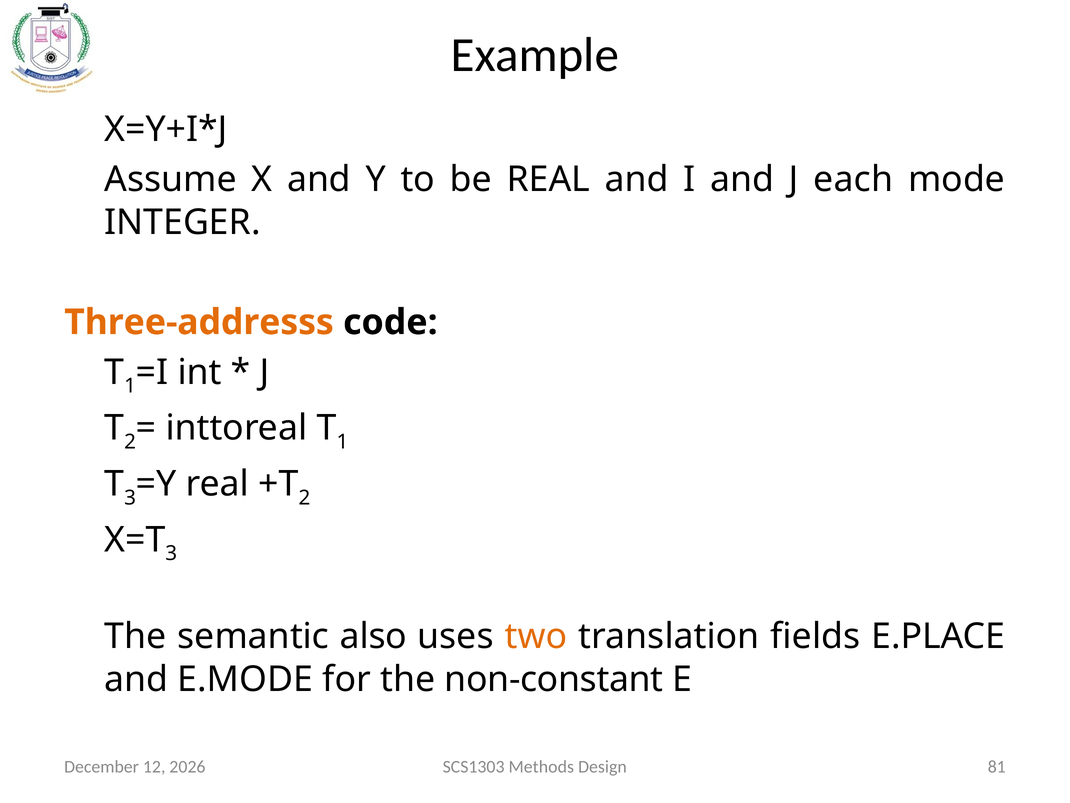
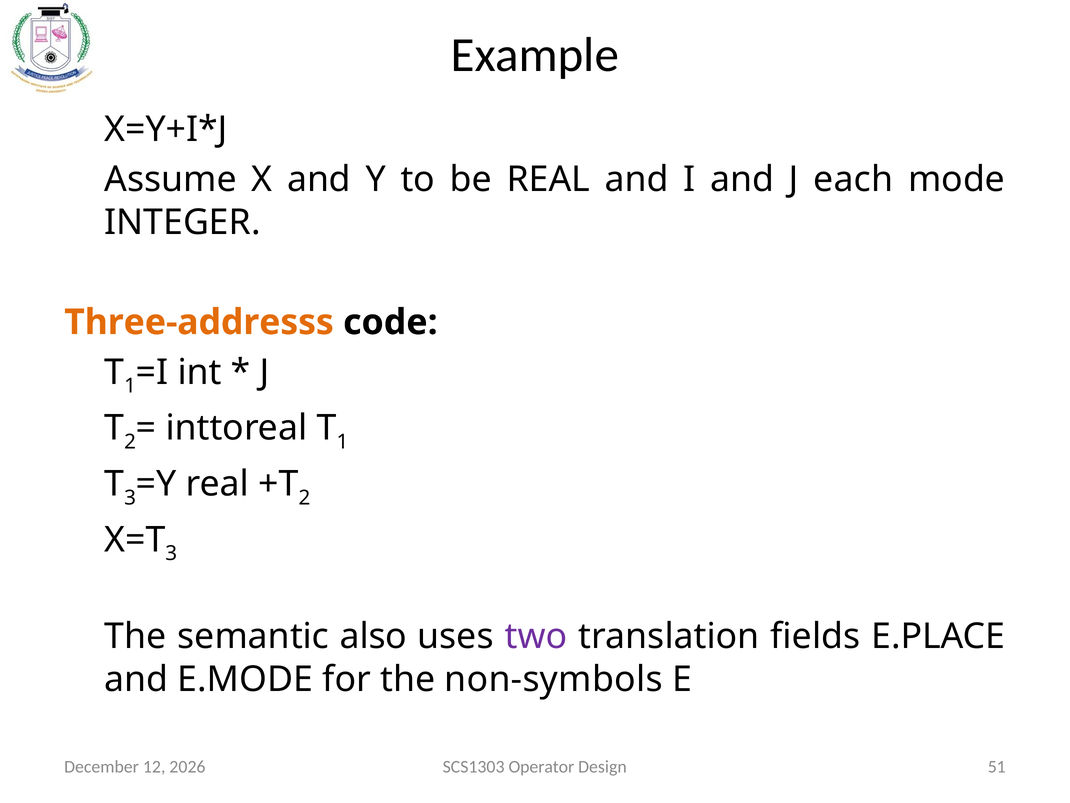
two colour: orange -> purple (536, 636)
non-constant: non-constant -> non-symbols (554, 679)
Methods: Methods -> Operator (541, 766)
81: 81 -> 51 (997, 766)
